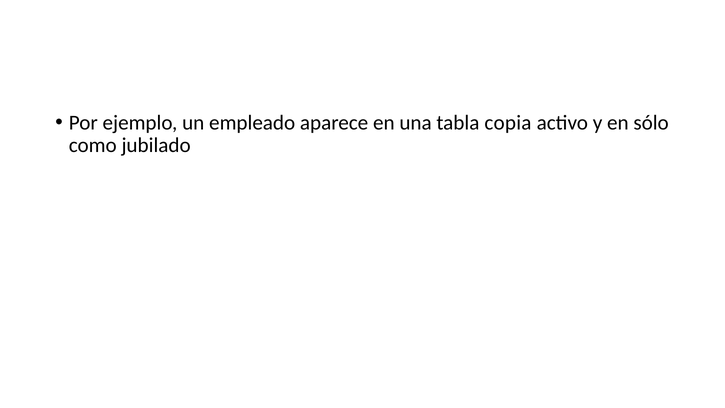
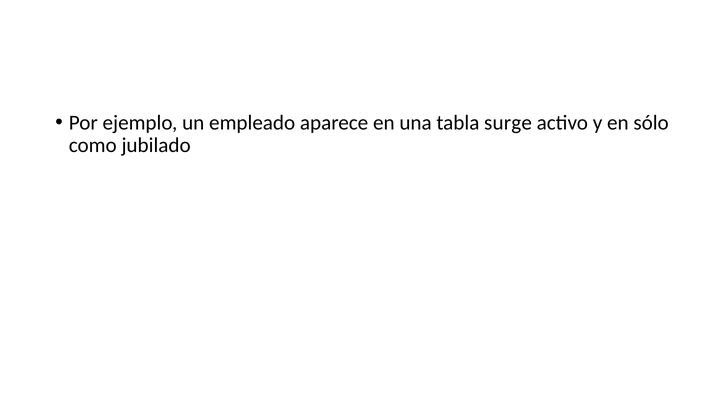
copia: copia -> surge (508, 123)
